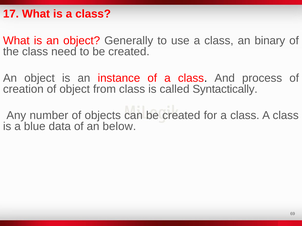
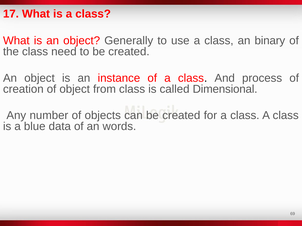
Syntactically: Syntactically -> Dimensional (225, 89)
below: below -> words (119, 127)
